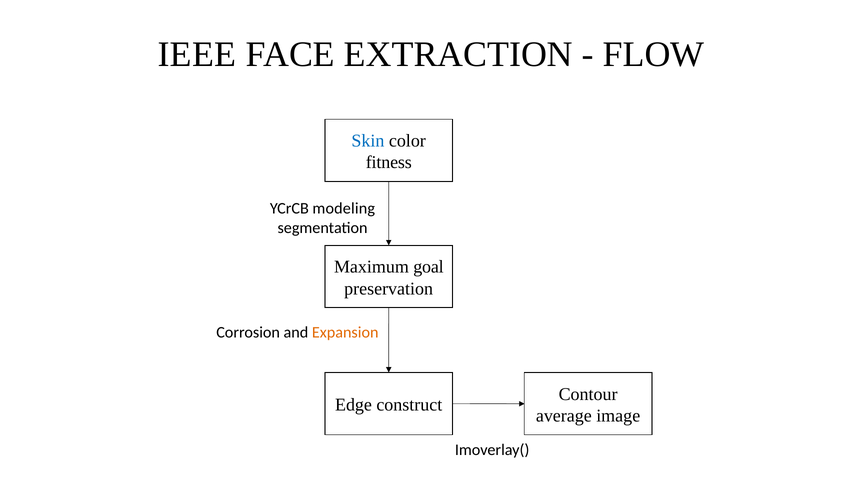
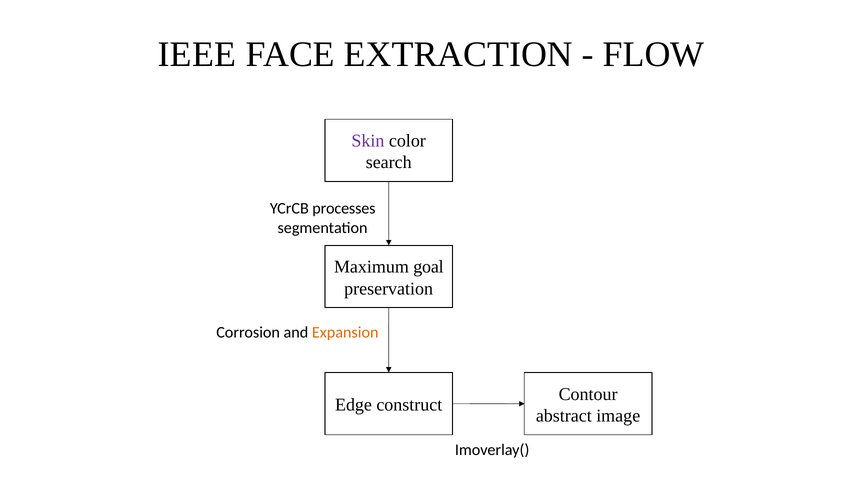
Skin colour: blue -> purple (368, 141)
fitness: fitness -> search (389, 162)
modeling: modeling -> processes (344, 208)
average: average -> abstract (564, 416)
